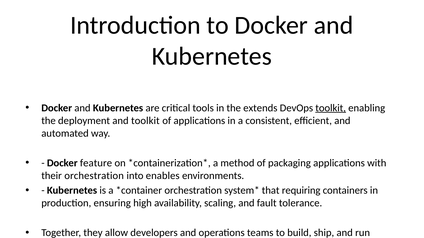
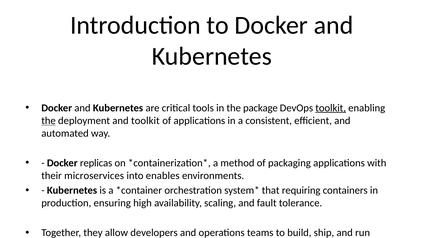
extends: extends -> package (260, 108)
the underline: none -> present (49, 121)
feature: feature -> replicas (96, 163)
their orchestration: orchestration -> microservices (94, 176)
